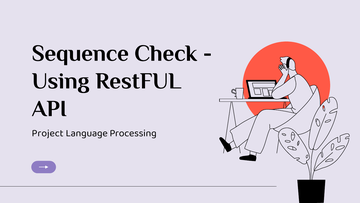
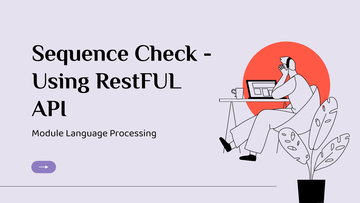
Project: Project -> Module (48, 133)
